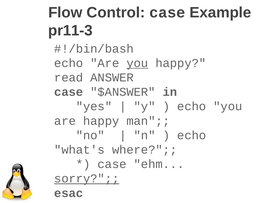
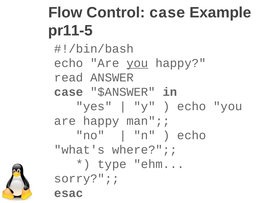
pr11-3: pr11-3 -> pr11-5 (70, 31)
case: case -> type (112, 164)
sorry underline: present -> none (87, 179)
